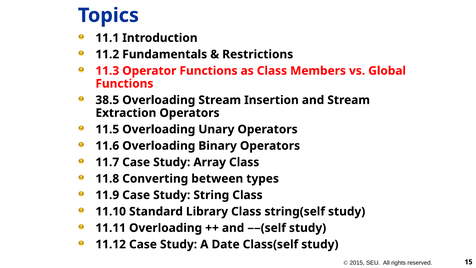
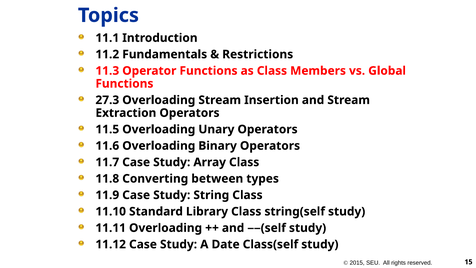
38.5: 38.5 -> 27.3 (107, 100)
